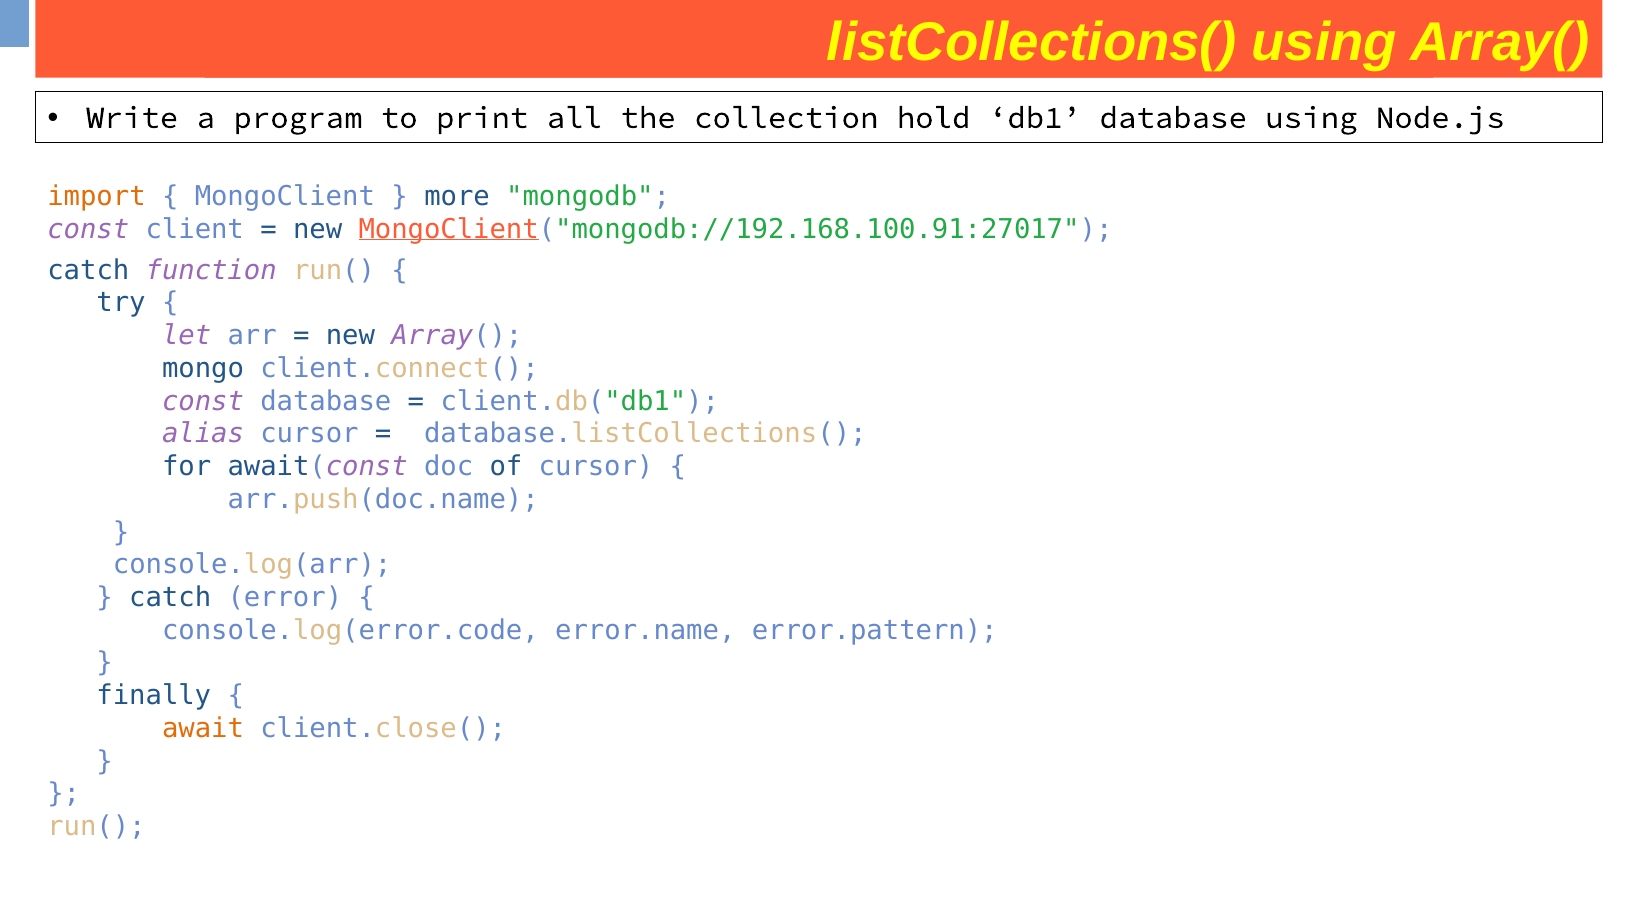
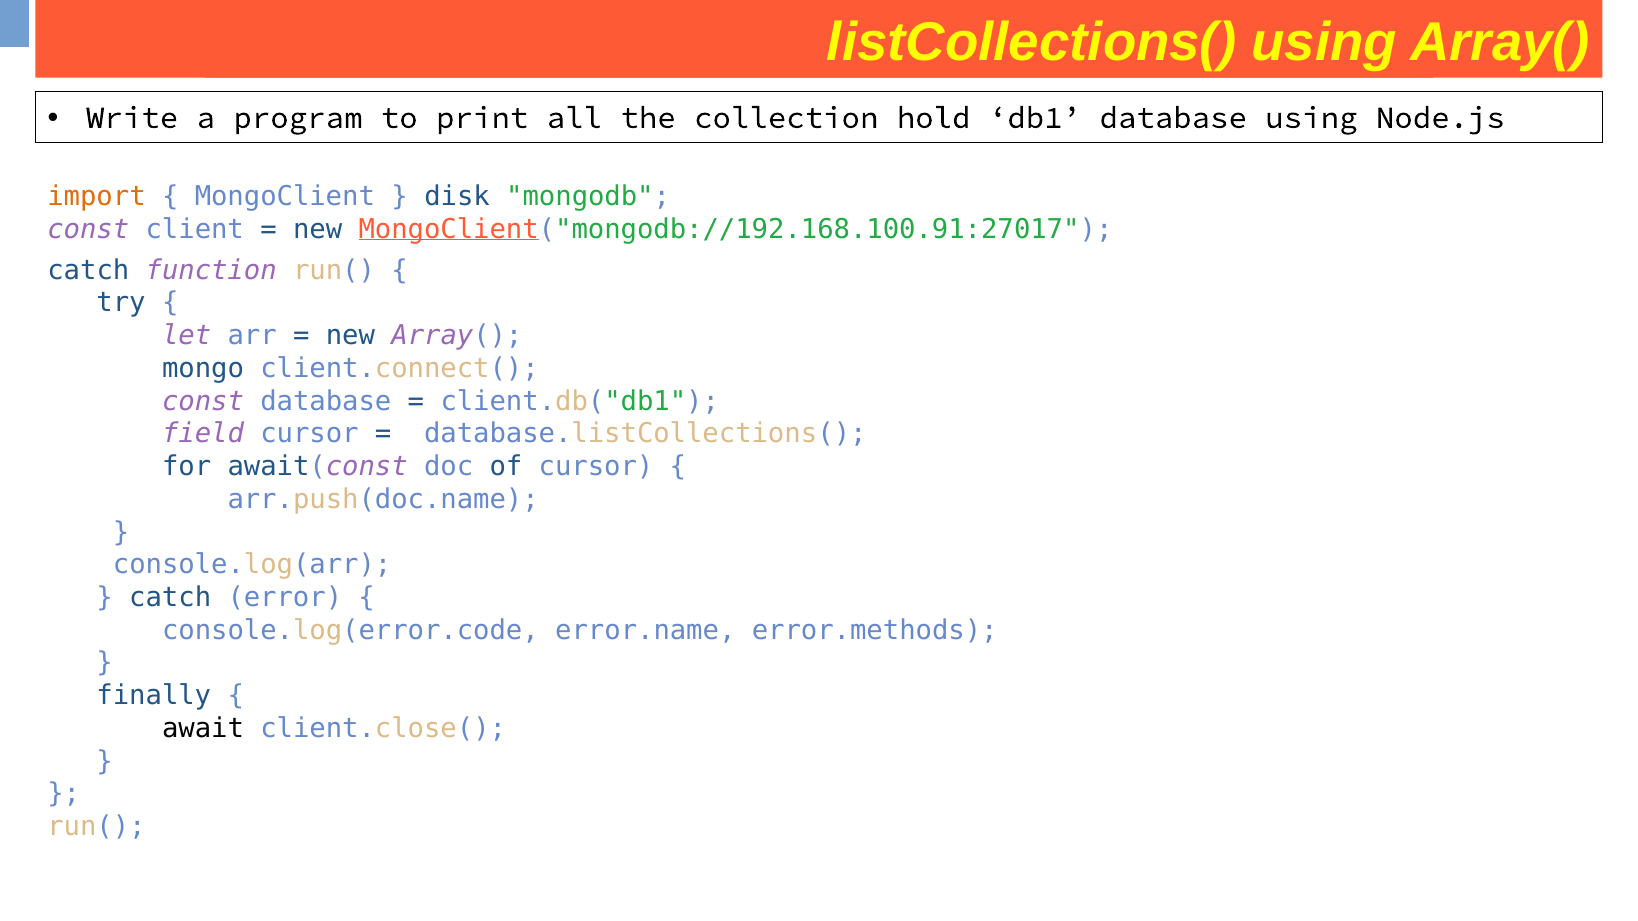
more: more -> disk (457, 197)
alias: alias -> field (203, 434)
error.pattern: error.pattern -> error.methods (875, 630)
await colour: orange -> black (203, 729)
